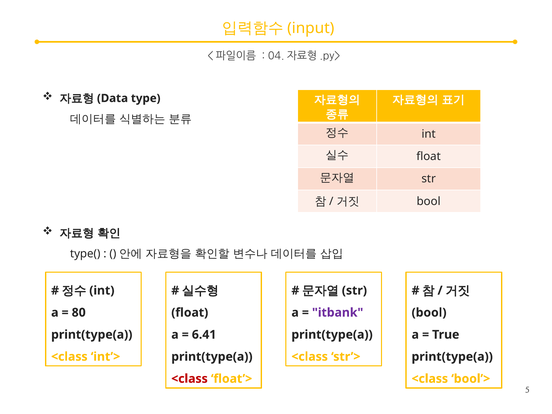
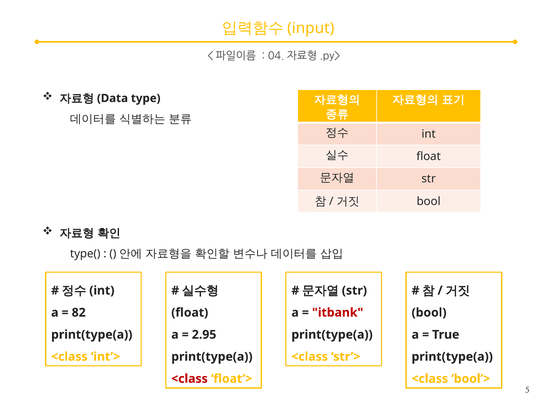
80: 80 -> 82 (79, 313)
itbank colour: purple -> red (338, 313)
6.41: 6.41 -> 2.95 (204, 335)
